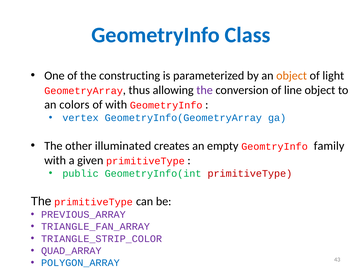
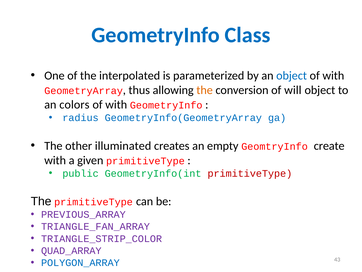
constructing: constructing -> interpolated (130, 76)
object colour: orange -> blue (292, 76)
light: light -> with (333, 76)
the colour: purple -> orange (205, 90)
line: line -> will (293, 90)
vertex: vertex -> radius (81, 118)
family: family -> create (329, 146)
